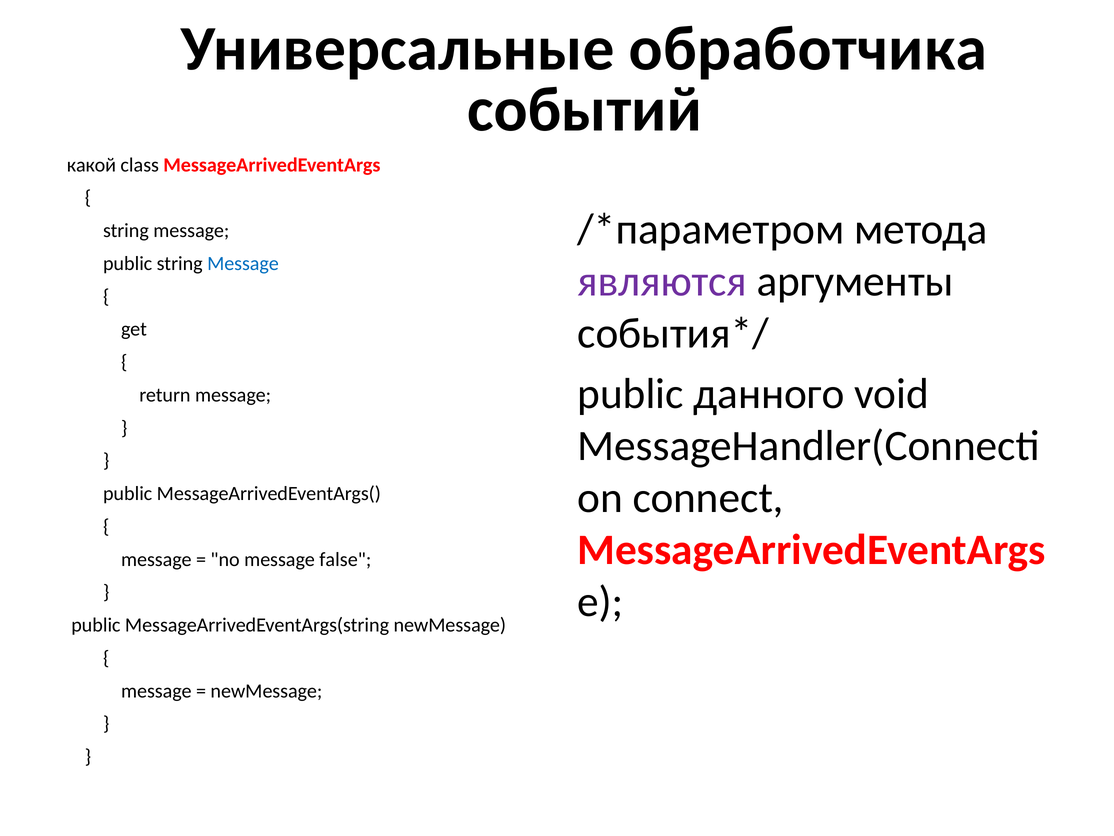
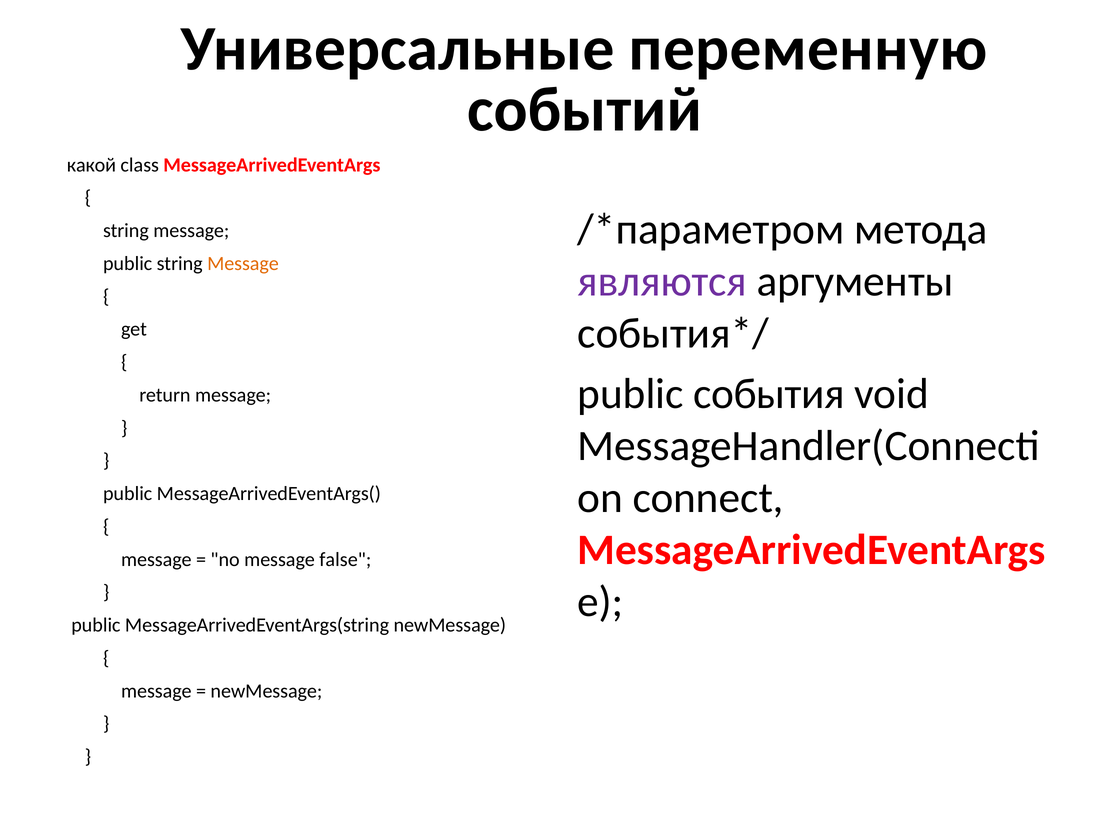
обработчика: обработчика -> переменную (808, 49)
Message colour: blue -> orange (243, 263)
данного: данного -> события (769, 394)
